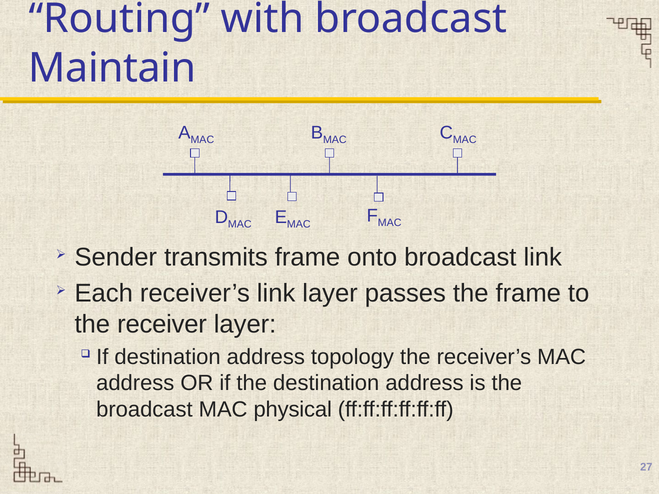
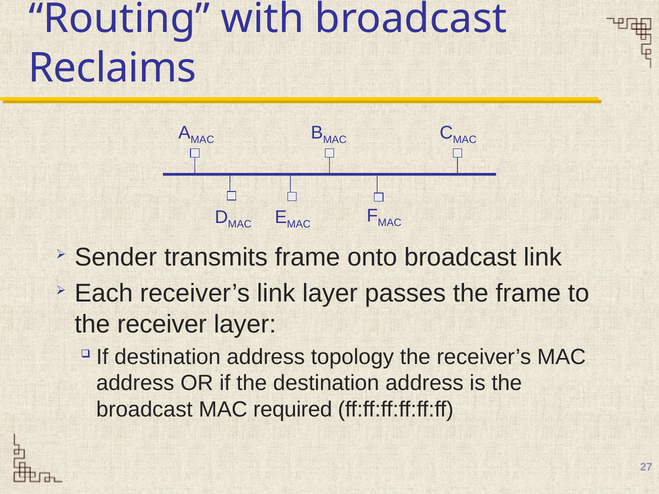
Maintain: Maintain -> Reclaims (112, 68)
physical: physical -> required (293, 410)
